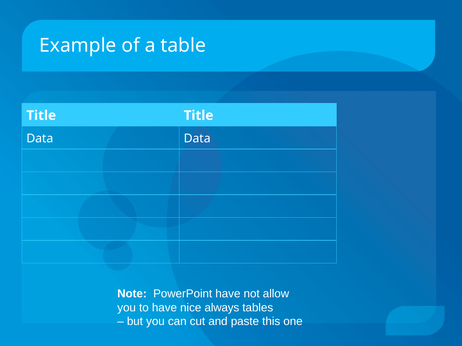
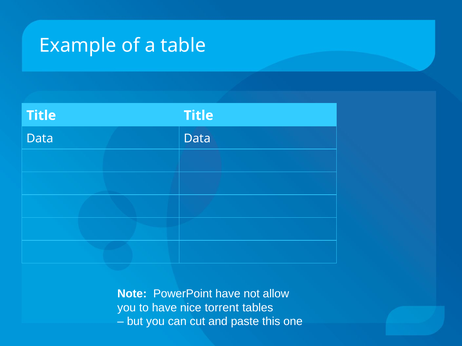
always: always -> torrent (222, 308)
